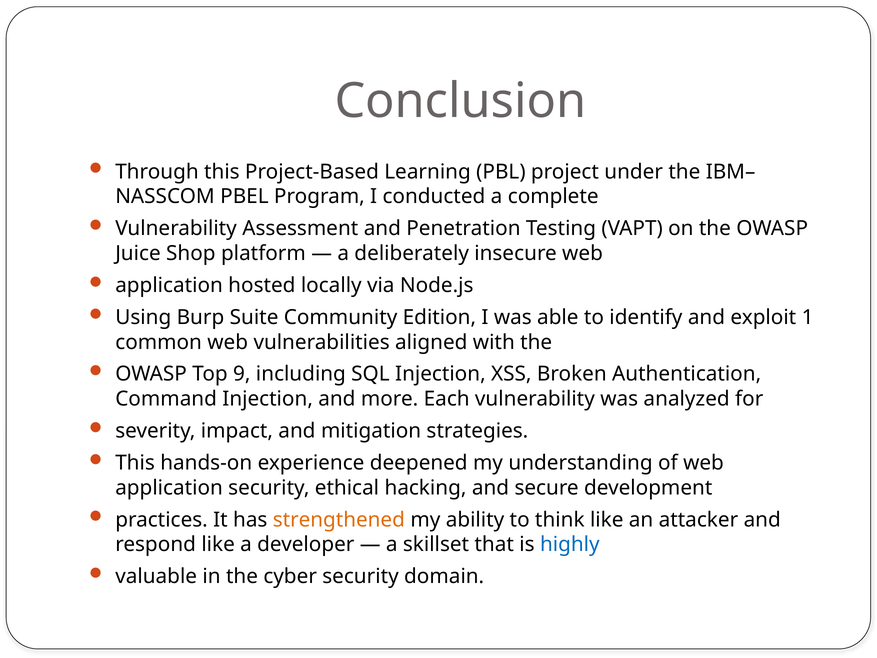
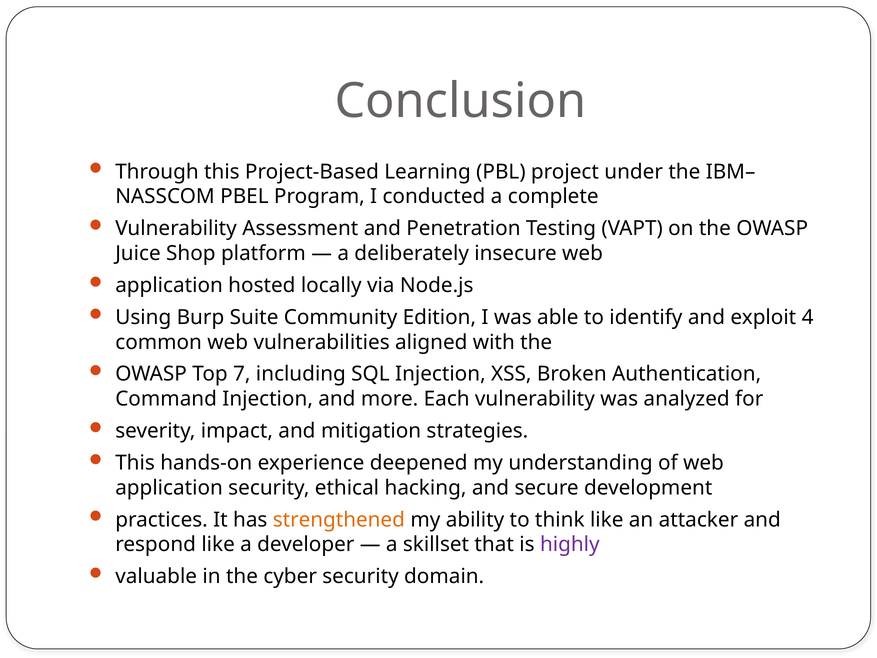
1: 1 -> 4 (808, 317)
9: 9 -> 7 (242, 374)
highly colour: blue -> purple (570, 544)
